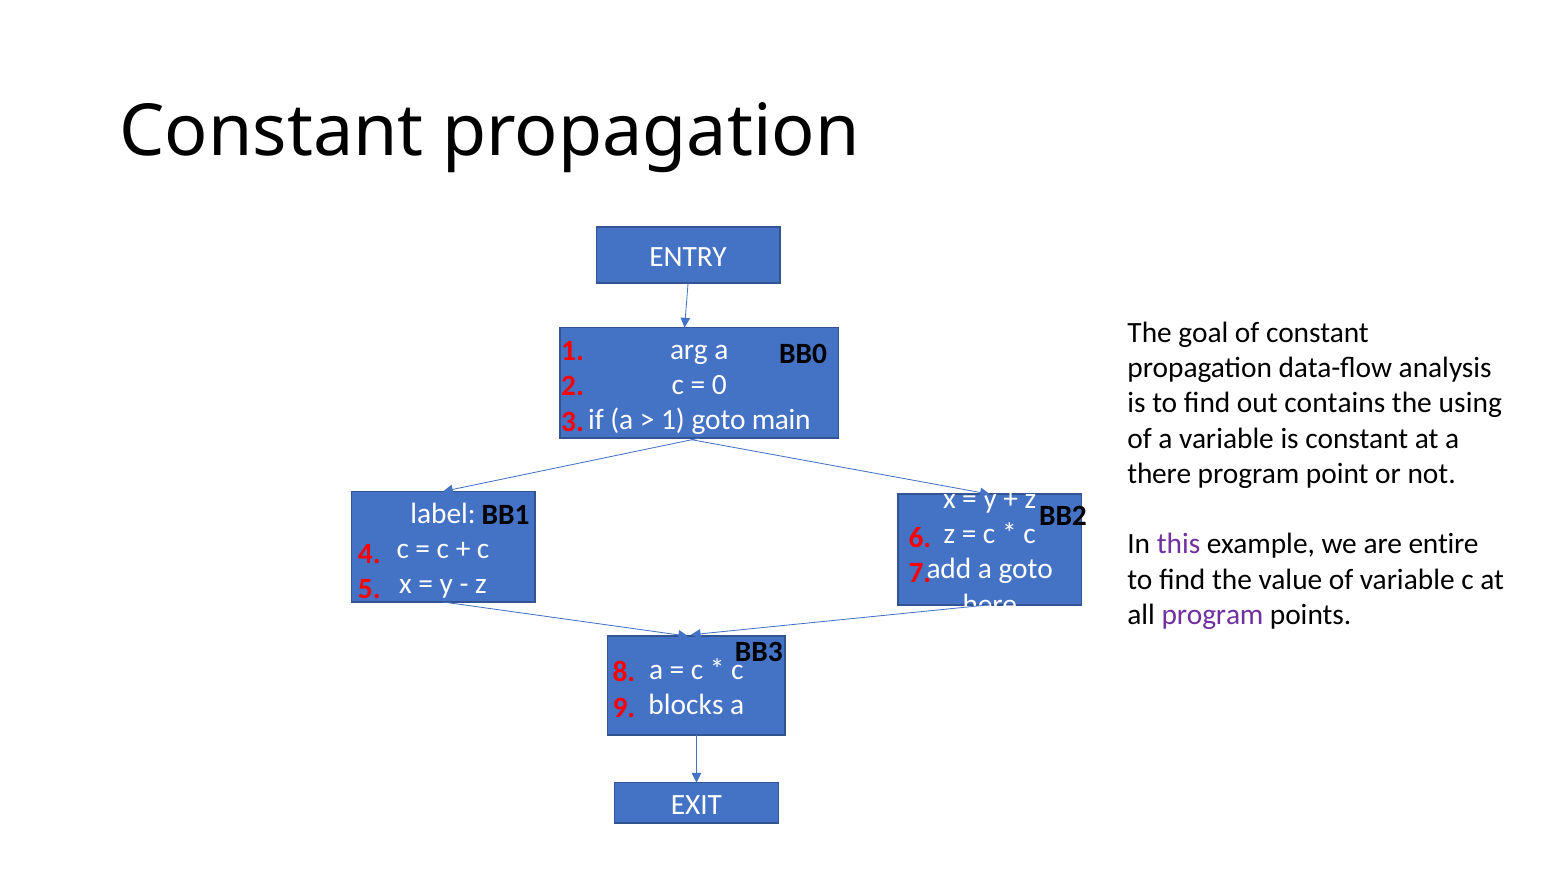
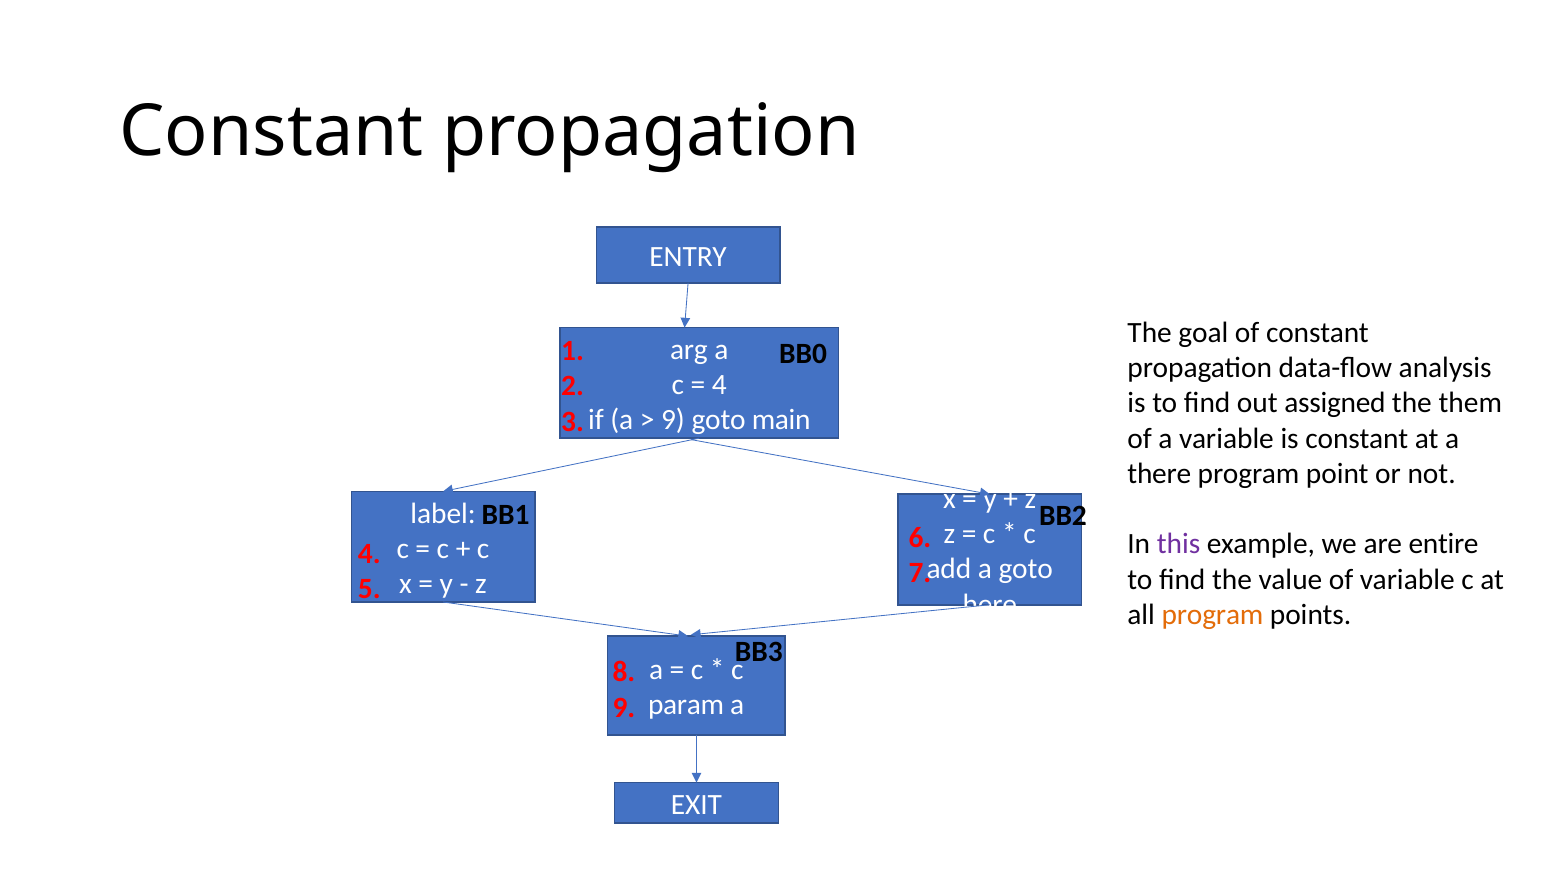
0: 0 -> 4 (719, 385)
contains: contains -> assigned (1335, 403)
using: using -> them (1470, 403)
1: 1 -> 9 (673, 420)
program colour: purple -> orange (1212, 615)
blocks: blocks -> param (686, 705)
